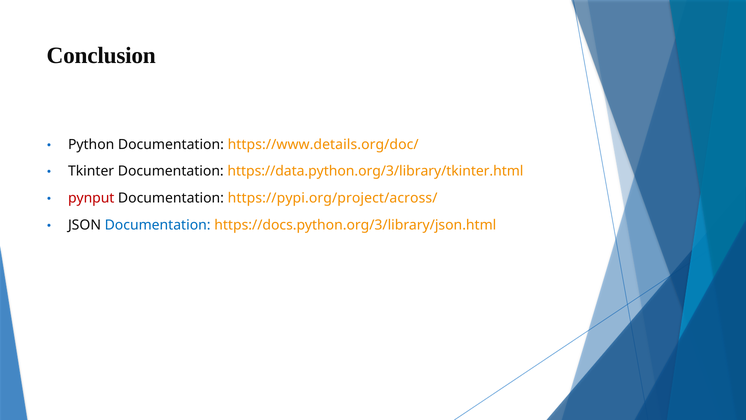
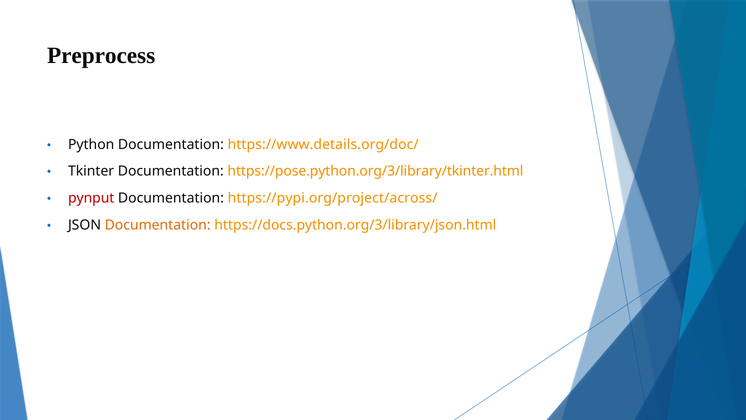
Conclusion: Conclusion -> Preprocess (101, 56)
https://data.python.org/3/library/tkinter.html: https://data.python.org/3/library/tkinter.html -> https://pose.python.org/3/library/tkinter.html (375, 171)
Documentation colour: blue -> orange (158, 225)
